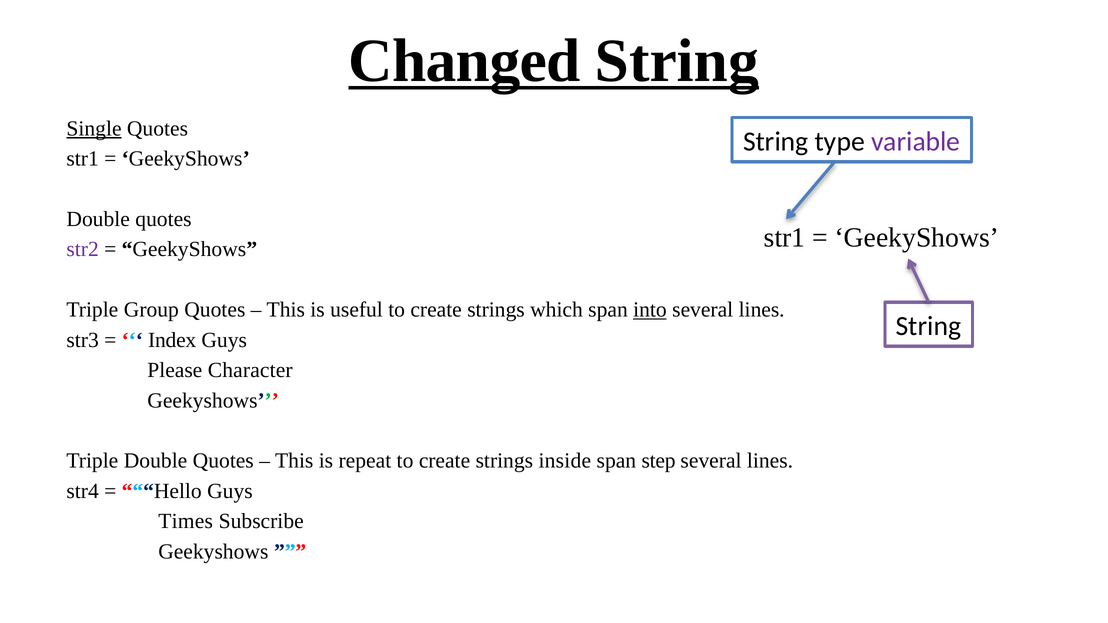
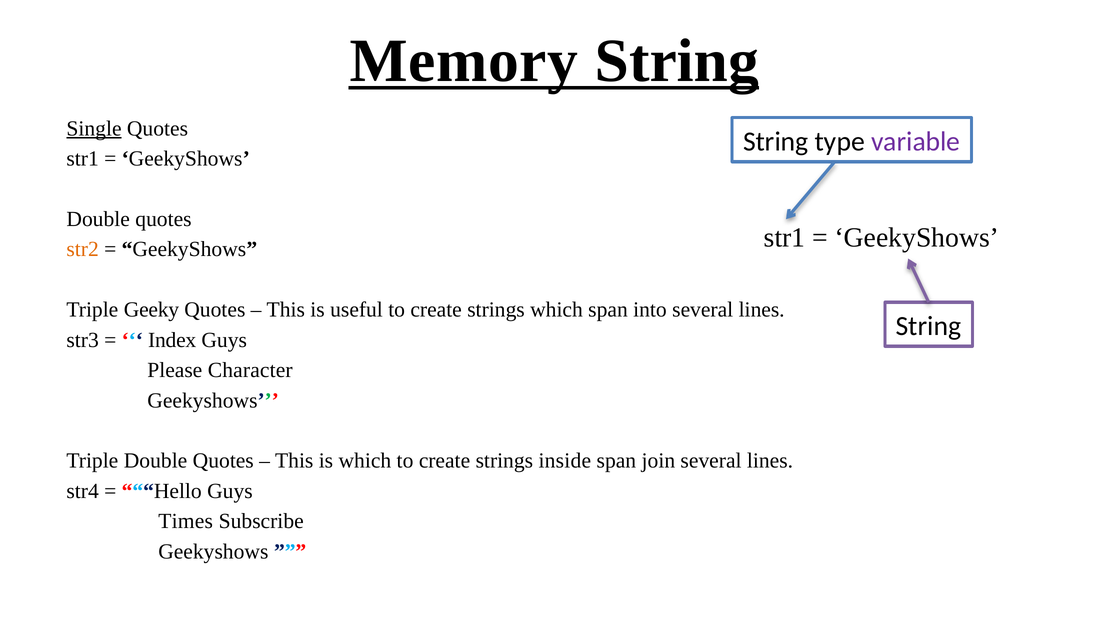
Changed: Changed -> Memory (464, 61)
str2 colour: purple -> orange (83, 249)
Group: Group -> Geeky (151, 310)
into underline: present -> none (650, 310)
is repeat: repeat -> which (365, 461)
step: step -> join (658, 461)
